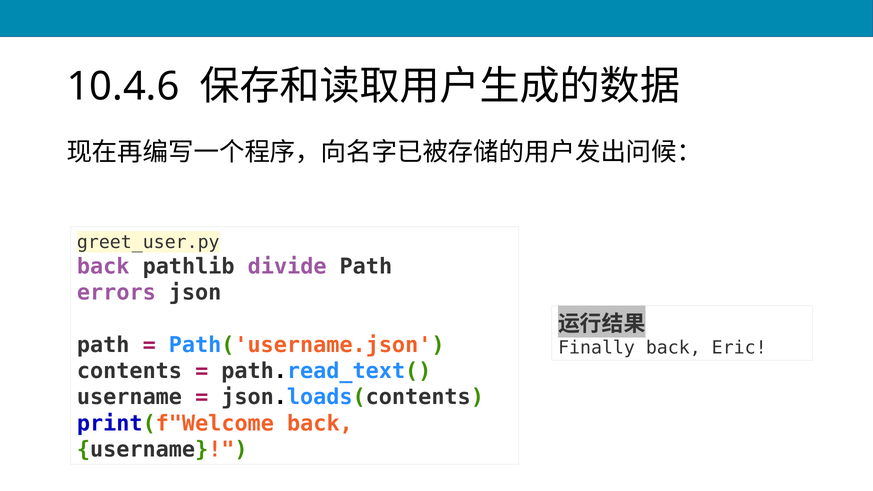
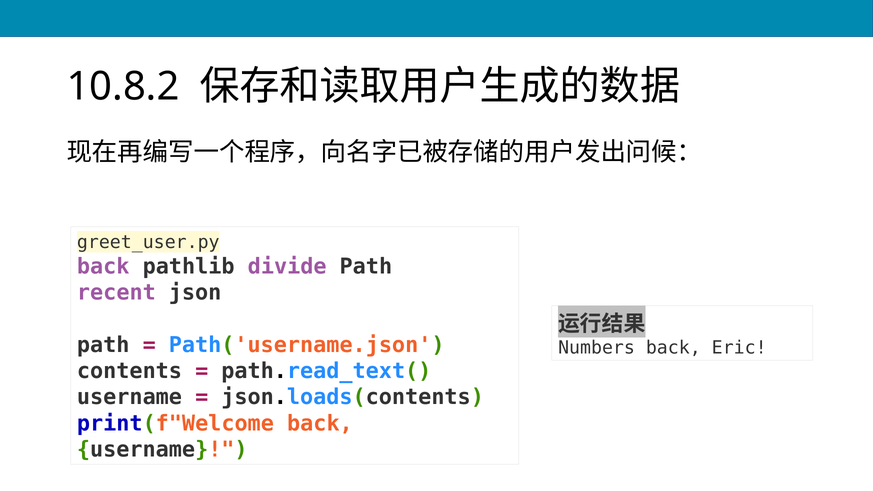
10.4.6: 10.4.6 -> 10.8.2 (123, 87)
errors: errors -> recent (116, 293)
Finally: Finally -> Numbers (597, 348)
